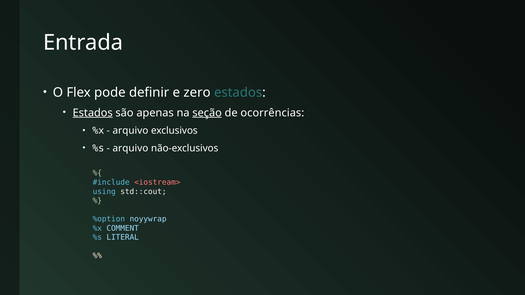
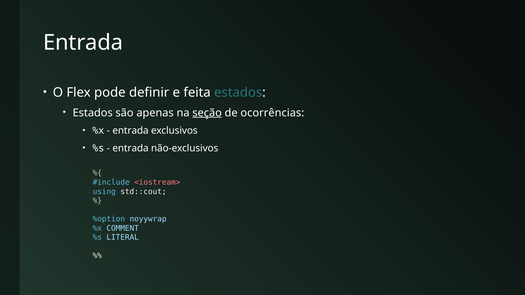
zero: zero -> feita (197, 93)
Estados underline: present -> none (93, 113)
arquivo: arquivo -> entrada (130, 131)
arquivo: arquivo -> entrada (130, 148)
